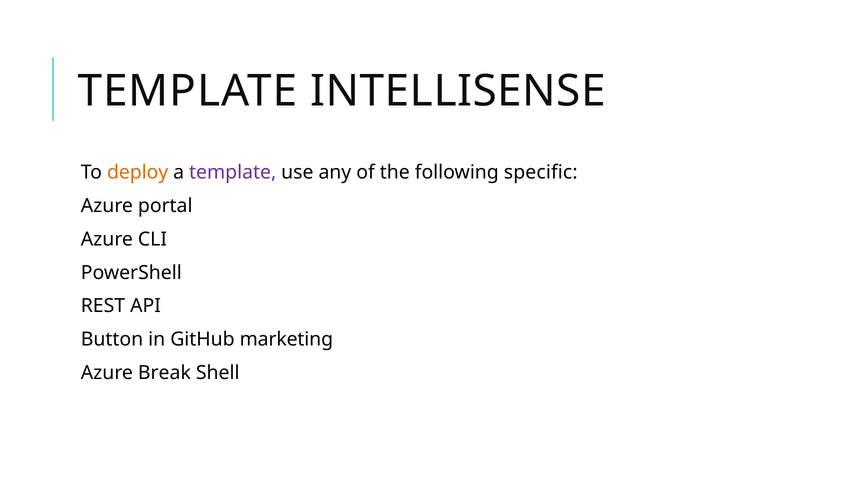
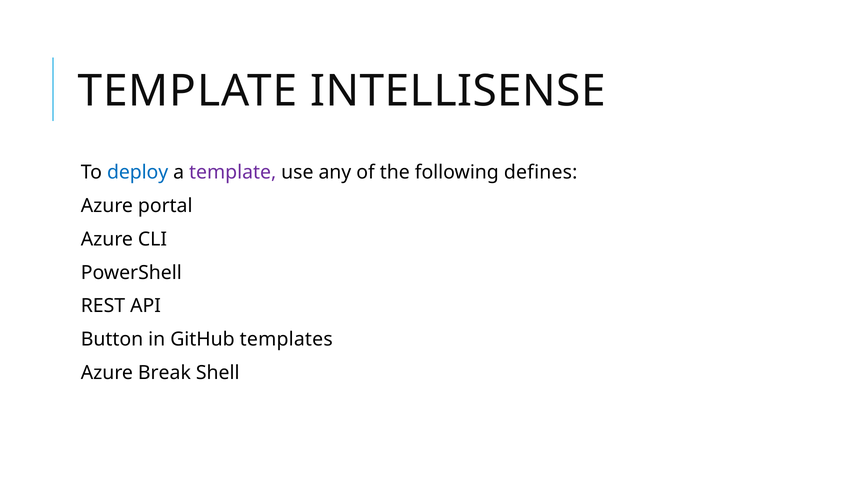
deploy colour: orange -> blue (138, 173)
specific: specific -> defines (541, 173)
marketing: marketing -> templates (286, 340)
